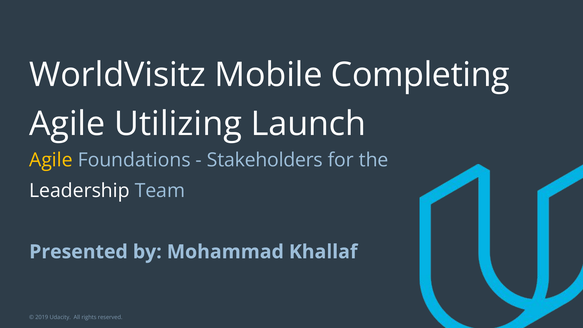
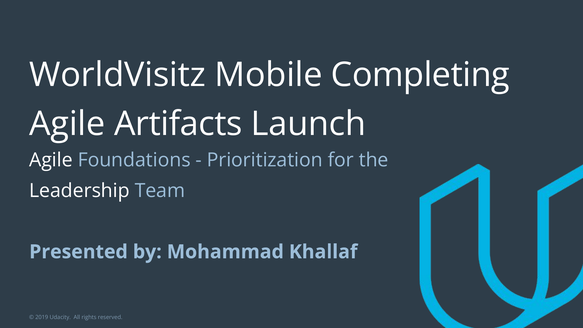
Utilizing: Utilizing -> Artifacts (178, 124)
Agile colour: yellow -> white (51, 160)
Stakeholders: Stakeholders -> Prioritization (265, 160)
